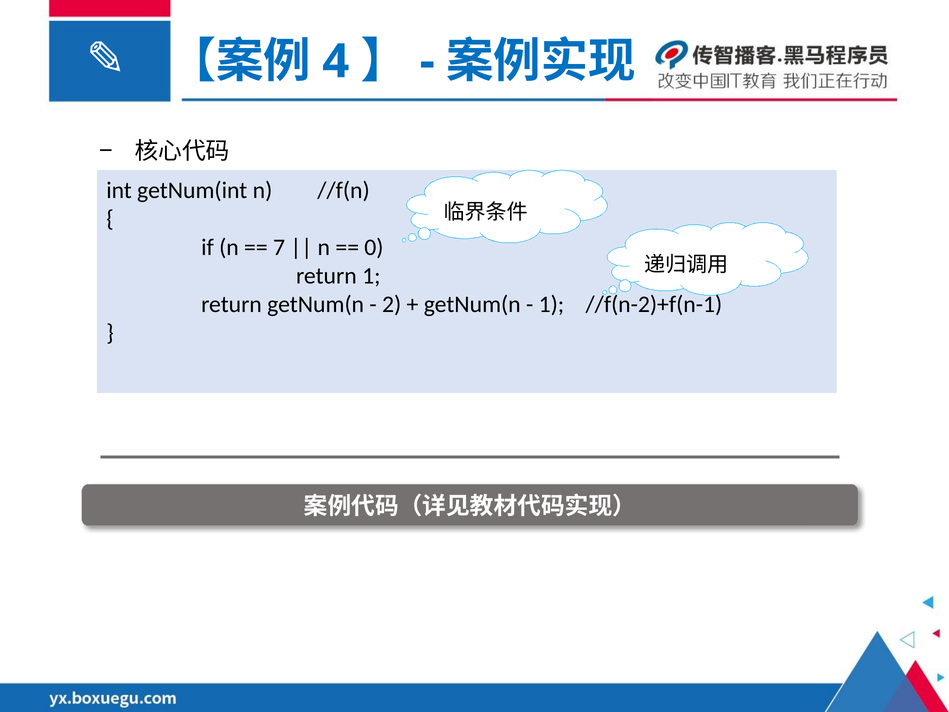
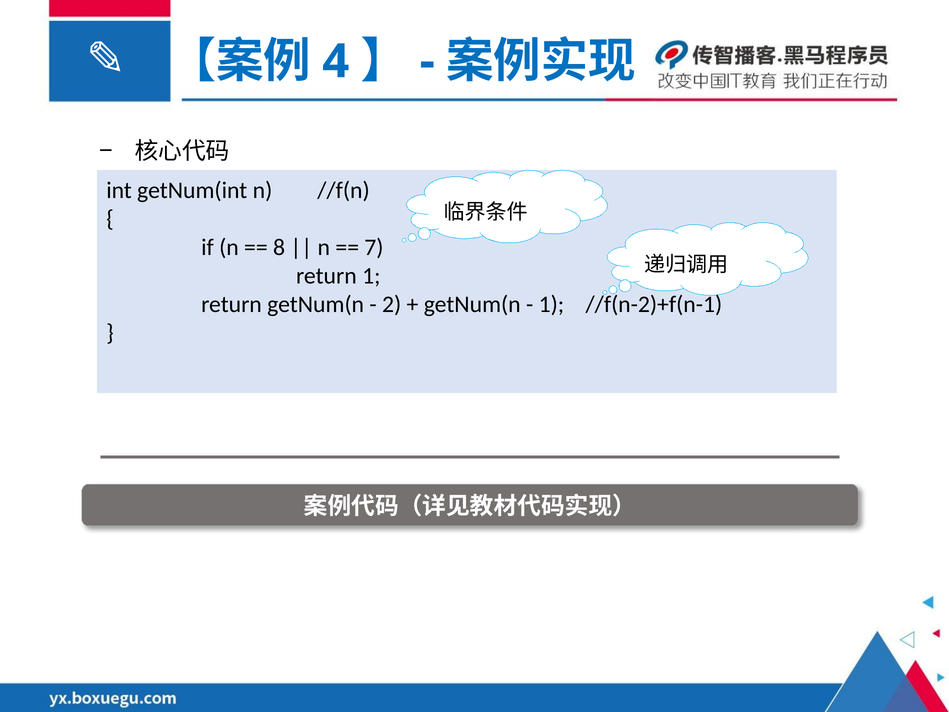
7: 7 -> 8 (279, 247)
0: 0 -> 7 (374, 247)
